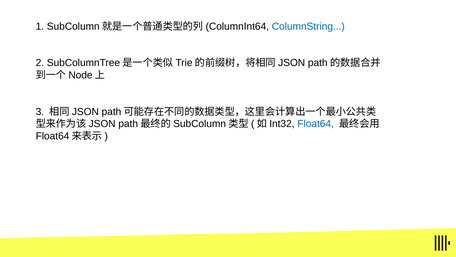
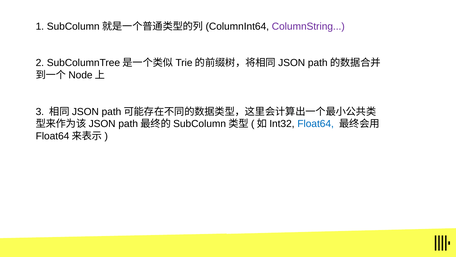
ColumnString colour: blue -> purple (308, 26)
